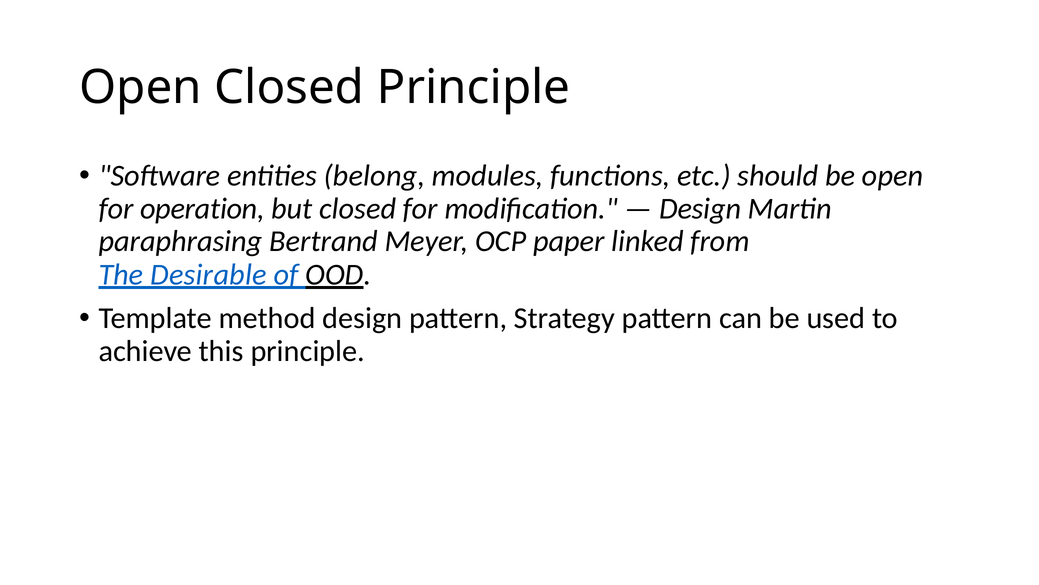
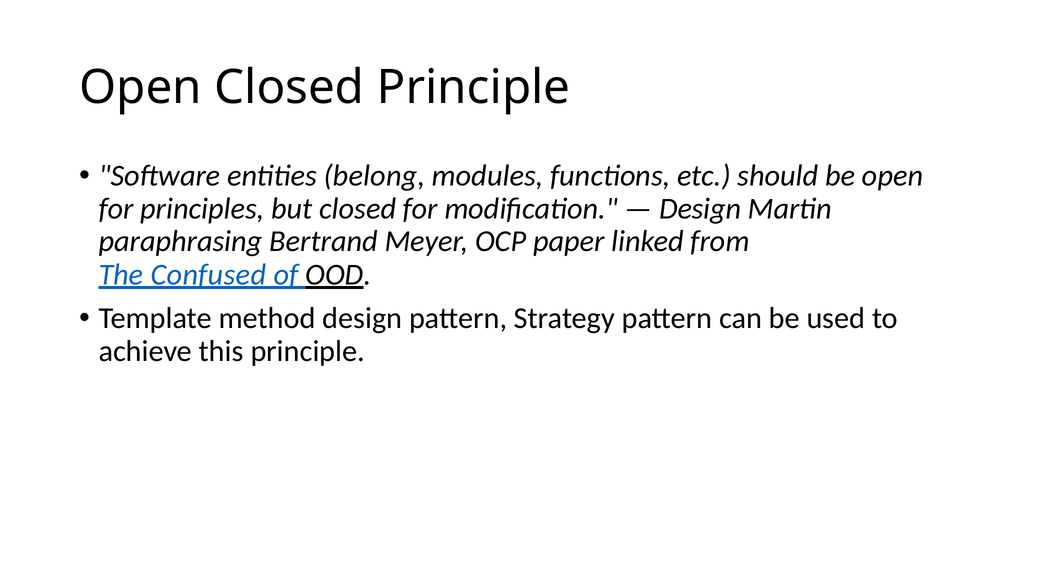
operation: operation -> principles (202, 208)
Desirable: Desirable -> Confused (208, 274)
